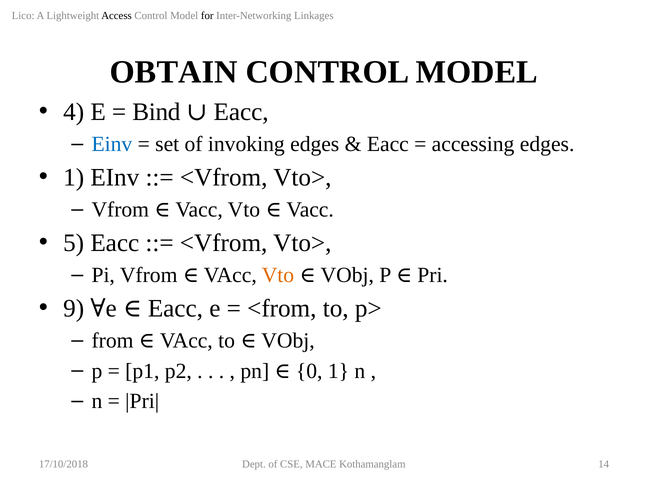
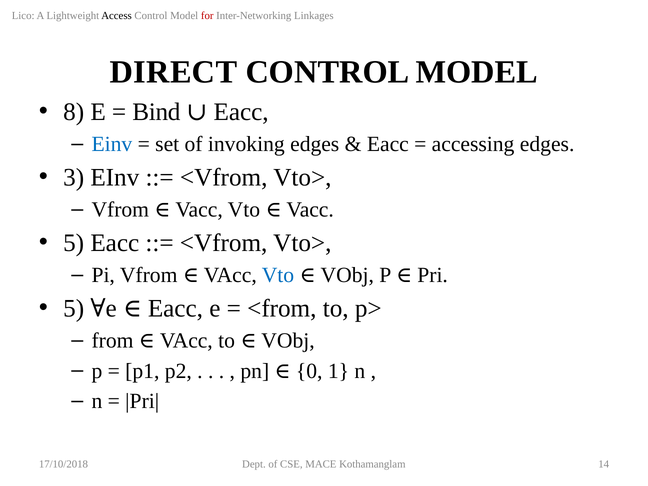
for colour: black -> red (207, 16)
OBTAIN: OBTAIN -> DIRECT (173, 72)
4: 4 -> 8 (74, 112)
1: 1 -> 3 (74, 177)
Vto colour: orange -> blue (278, 275)
9: 9 -> 5 (74, 309)
